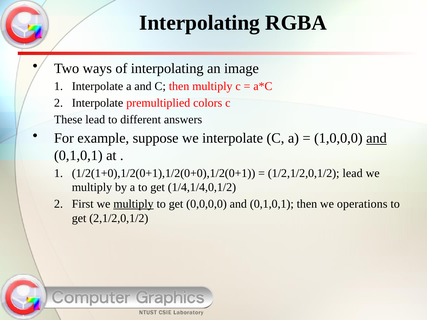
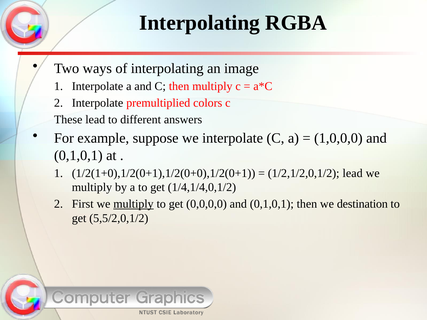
and underline: present -> none (376, 138)
operations: operations -> destination (362, 204)
2,1/2,0,1/2: 2,1/2,0,1/2 -> 5,5/2,0,1/2 (119, 218)
